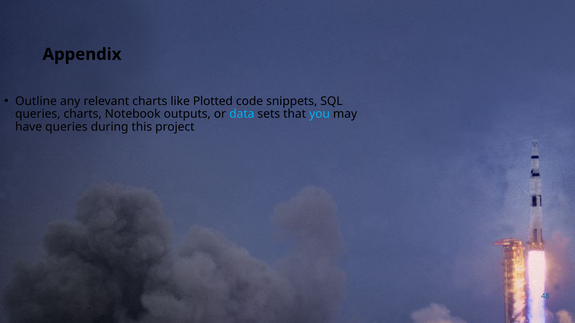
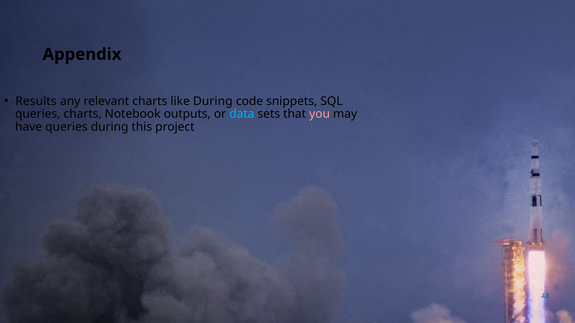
Outline: Outline -> Results (36, 101)
like Plotted: Plotted -> During (213, 101)
you colour: light blue -> pink (320, 114)
